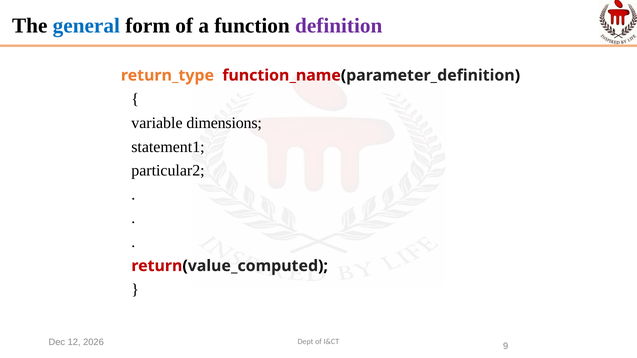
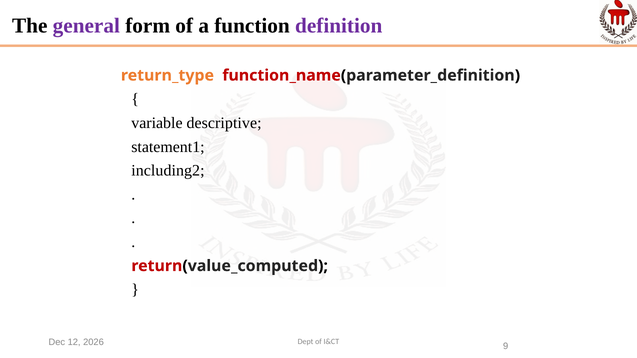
general colour: blue -> purple (86, 26)
dimensions: dimensions -> descriptive (224, 123)
particular2: particular2 -> including2 (168, 171)
